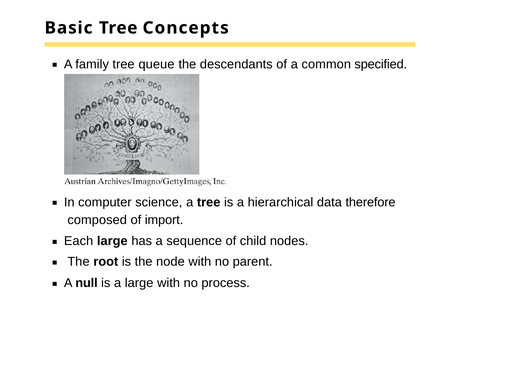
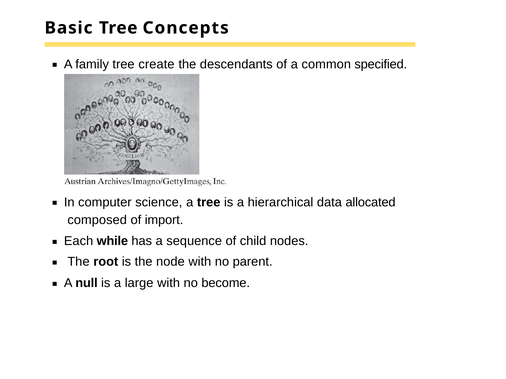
queue: queue -> create (156, 64)
therefore: therefore -> allocated (371, 203)
Each large: large -> while (112, 241)
process: process -> become (226, 283)
